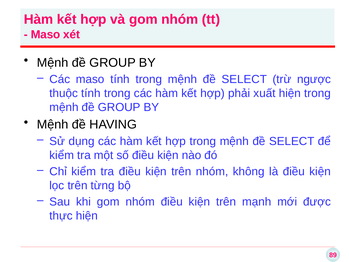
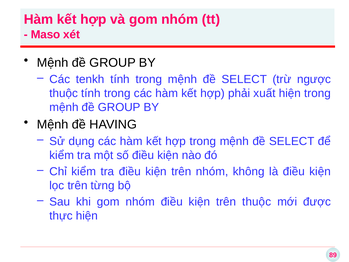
Các maso: maso -> tenkh (90, 79)
trên mạnh: mạnh -> thuộc (257, 202)
